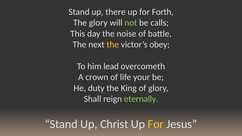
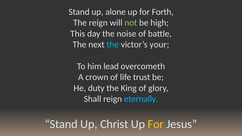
there: there -> alone (116, 12)
The glory: glory -> reign (98, 23)
calls: calls -> high (160, 23)
the colour: yellow -> light blue (113, 45)
obey: obey -> your (159, 45)
your: your -> trust (142, 77)
eternally colour: light green -> light blue (141, 99)
